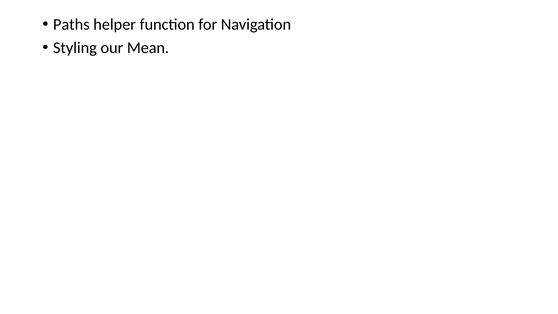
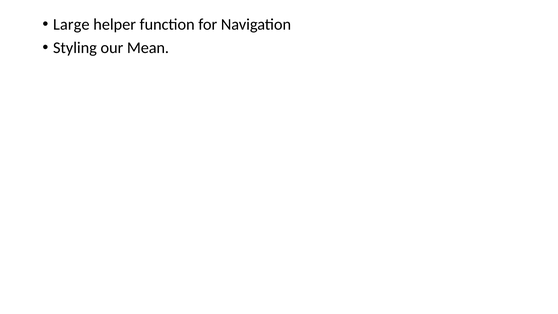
Paths: Paths -> Large (71, 24)
